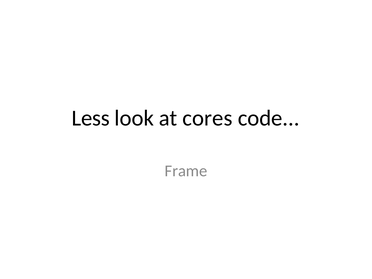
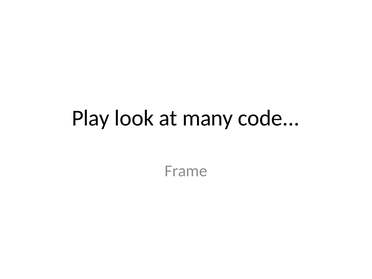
Less: Less -> Play (91, 118)
cores: cores -> many (208, 118)
